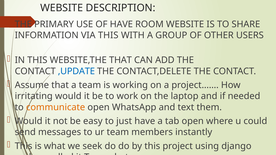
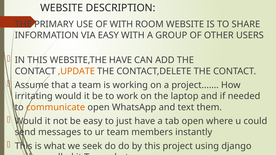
OF HAVE: HAVE -> WITH (121, 24)
VIA THIS: THIS -> EASY (108, 35)
WEBSITE,THE THAT: THAT -> HAVE (120, 60)
,UPDATE colour: blue -> orange (76, 71)
